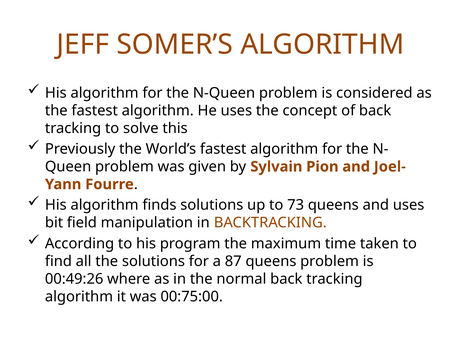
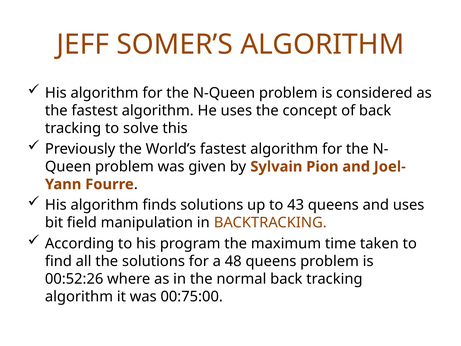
73: 73 -> 43 (296, 205)
87: 87 -> 48 (233, 261)
00:49:26: 00:49:26 -> 00:52:26 (74, 279)
